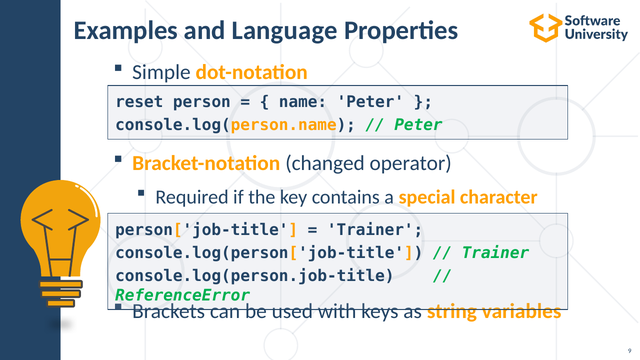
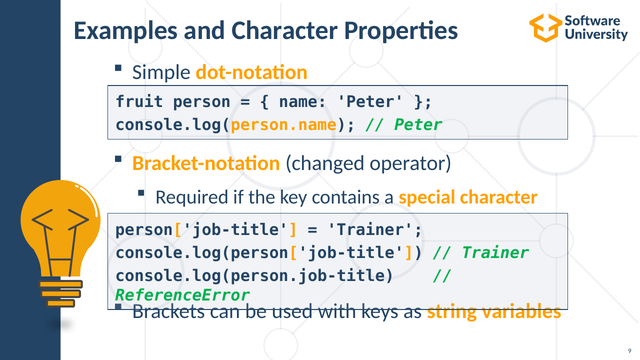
and Language: Language -> Character (285, 30)
reset: reset -> fruit (139, 102)
